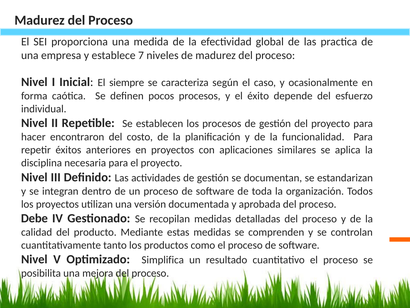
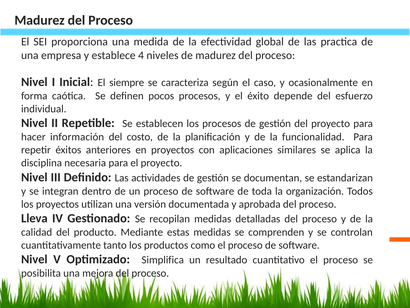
7: 7 -> 4 (141, 55)
encontraron: encontraron -> información (77, 137)
Debe: Debe -> Lleva (34, 218)
